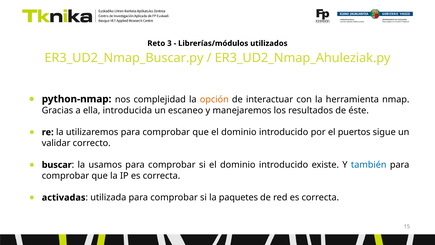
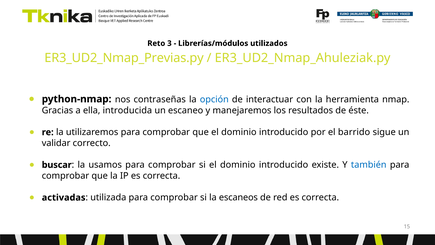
ER3_UD2_Nmap_Buscar.py: ER3_UD2_Nmap_Buscar.py -> ER3_UD2_Nmap_Previas.py (124, 58)
complejidad: complejidad -> contraseñas (160, 99)
opción colour: orange -> blue (214, 99)
puertos: puertos -> barrido (354, 132)
paquetes: paquetes -> escaneos (238, 197)
